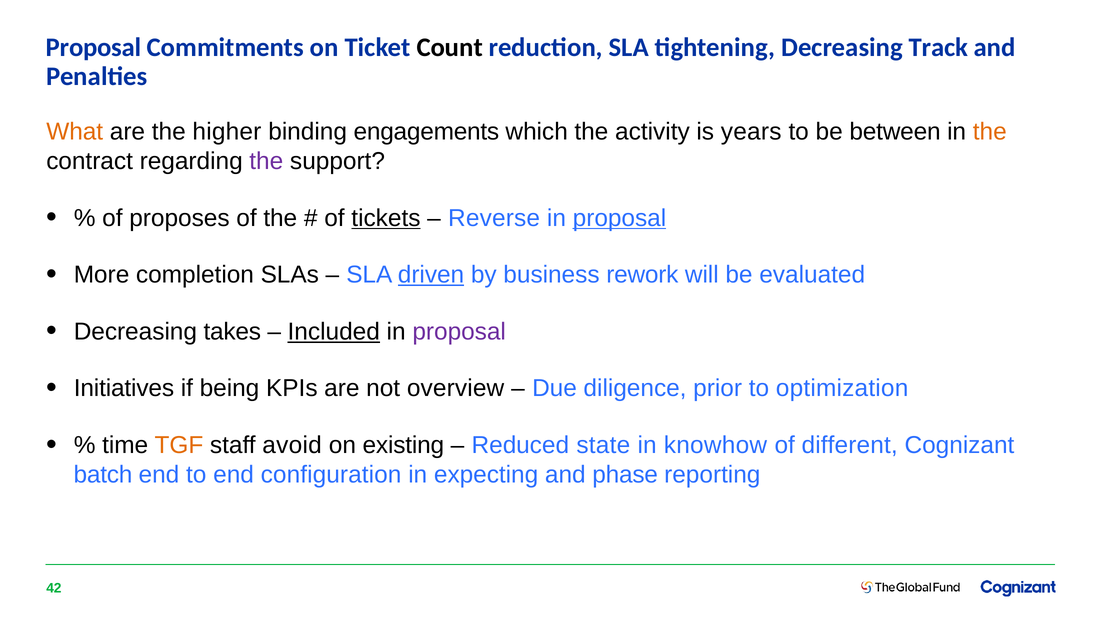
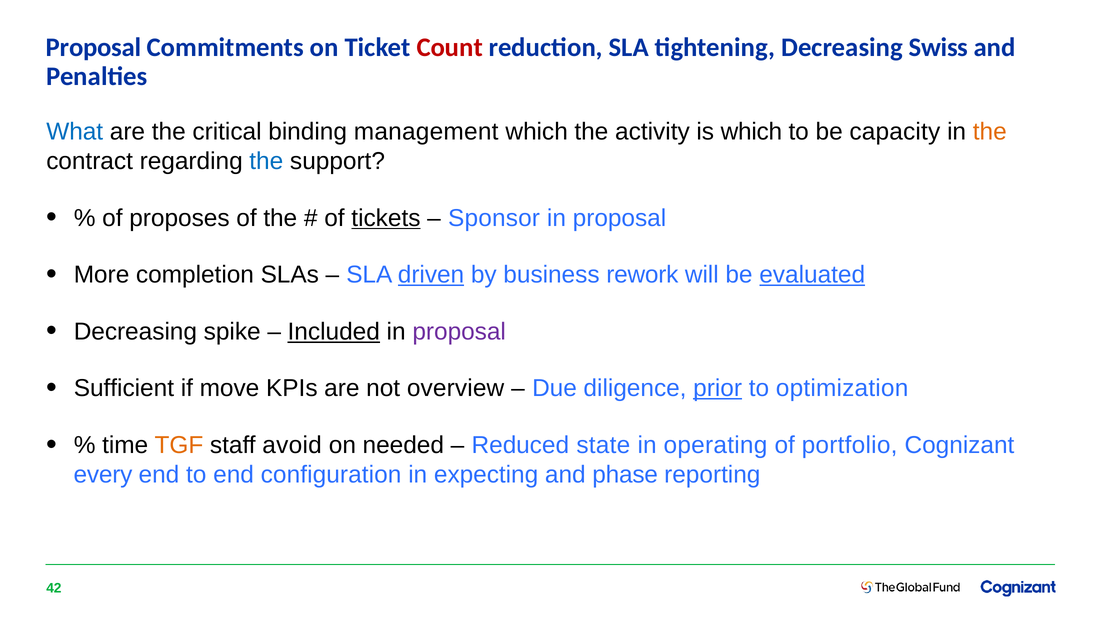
Count colour: black -> red (450, 47)
Track: Track -> Swiss (938, 47)
What colour: orange -> blue (75, 132)
higher: higher -> critical (227, 132)
engagements: engagements -> management (426, 132)
is years: years -> which (751, 132)
between: between -> capacity (895, 132)
the colour: purple -> blue (266, 161)
Reverse: Reverse -> Sponsor (494, 218)
proposal underline: present -> none (619, 218)
evaluated underline: none -> present (812, 275)
takes: takes -> spike (232, 332)
Initiatives: Initiatives -> Sufficient (124, 389)
being: being -> move (229, 389)
prior underline: none -> present (718, 389)
existing: existing -> needed (403, 445)
knowhow: knowhow -> operating (715, 445)
different: different -> portfolio (850, 445)
batch: batch -> every (103, 475)
